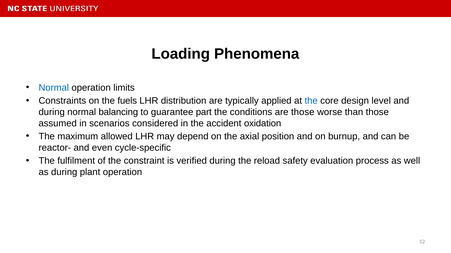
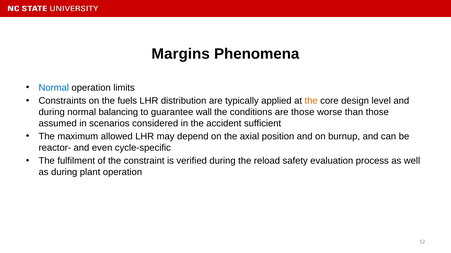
Loading: Loading -> Margins (181, 54)
the colour: blue -> orange (311, 101)
part: part -> wall (204, 112)
oxidation: oxidation -> sufficient (263, 124)
